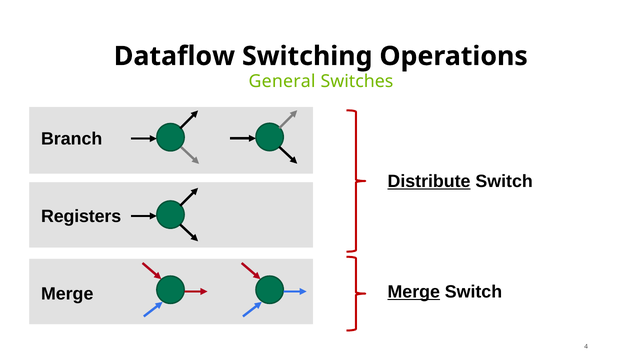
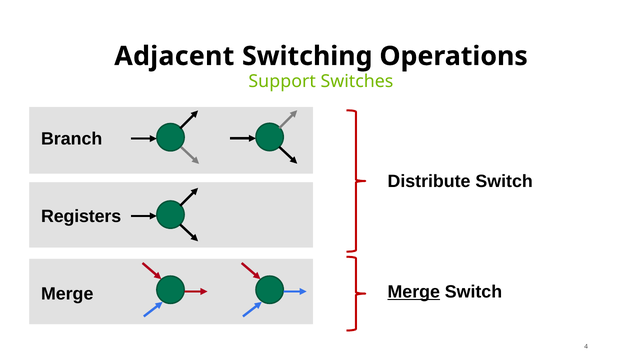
Dataflow: Dataflow -> Adjacent (174, 56)
General: General -> Support (282, 81)
Distribute underline: present -> none (429, 182)
